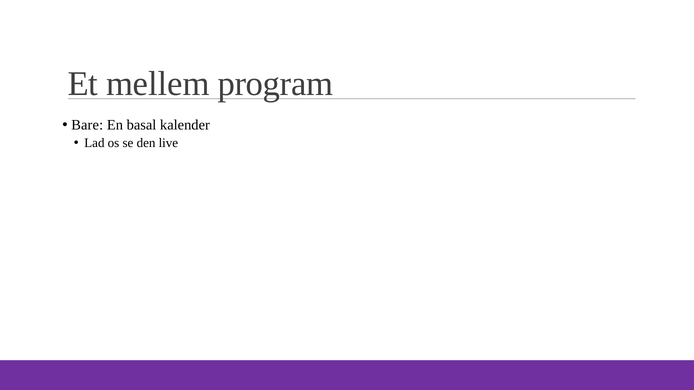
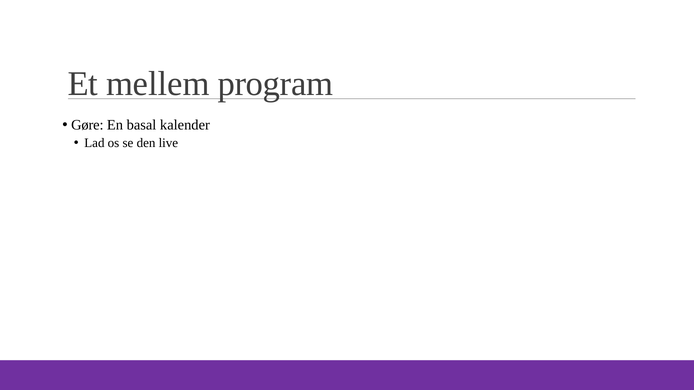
Bare: Bare -> Gøre (87, 125)
